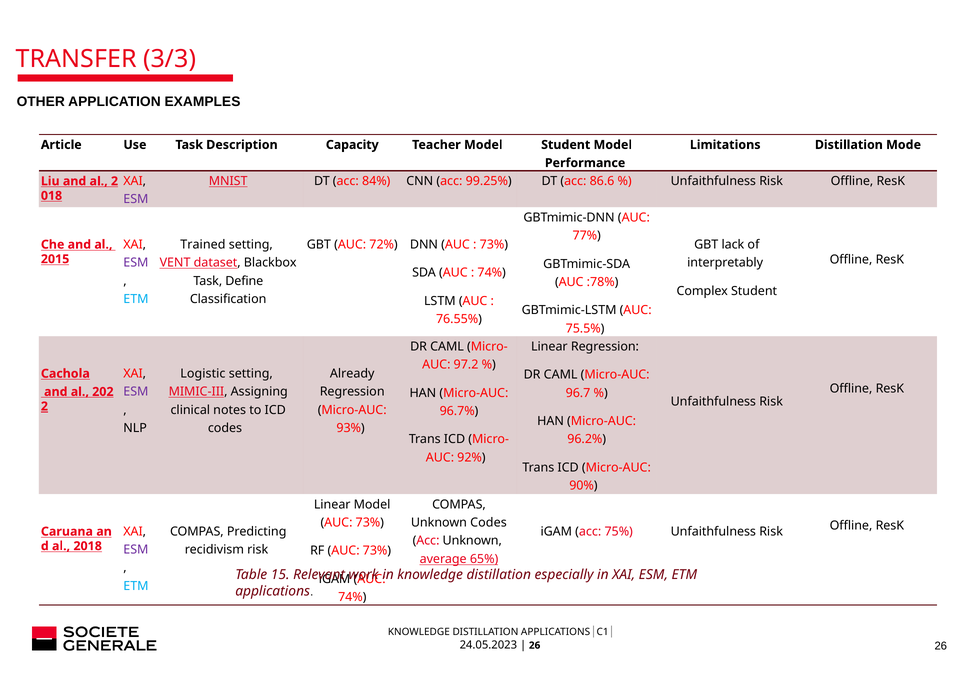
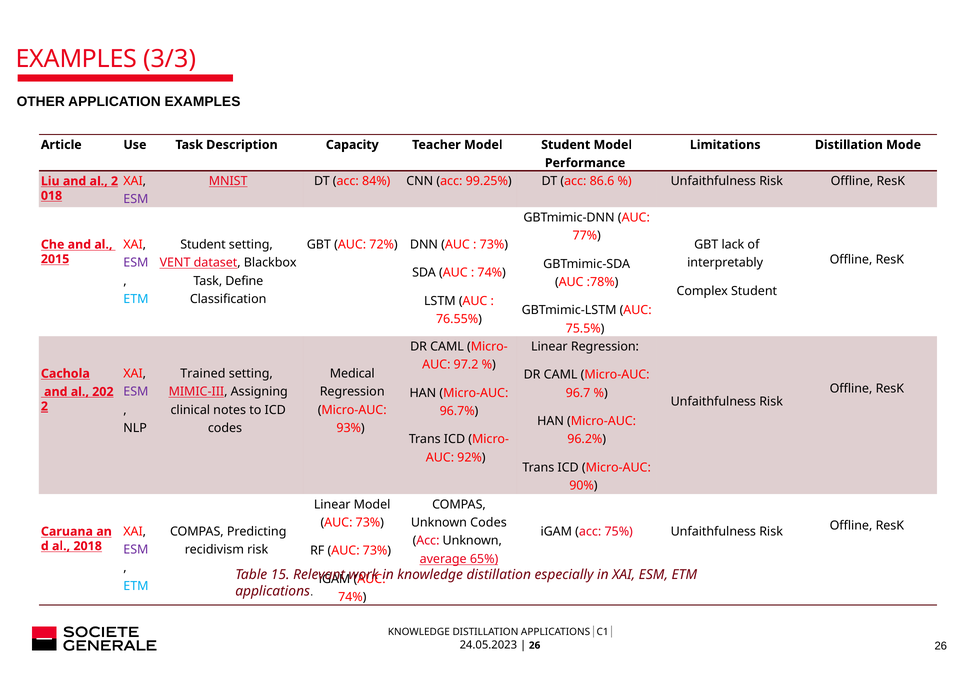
TRANSFER: TRANSFER -> EXAMPLES (76, 59)
Trained: Trained -> Student (203, 244)
Logistic: Logistic -> Trained (203, 373)
Already: Already -> Medical (352, 373)
